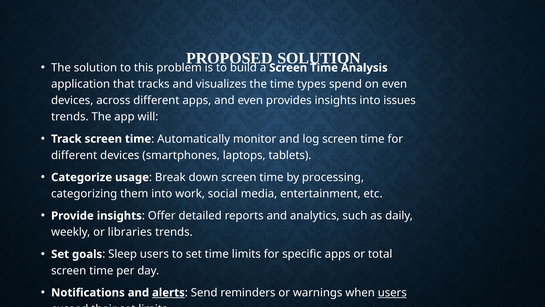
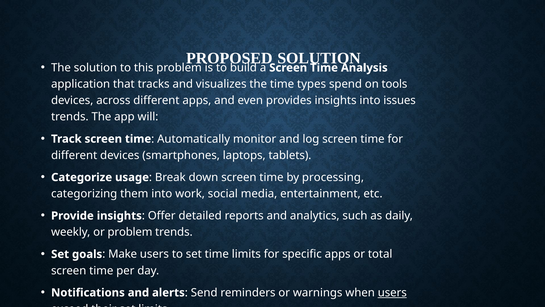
on even: even -> tools (394, 84)
or libraries: libraries -> problem (130, 232)
Sleep: Sleep -> Make (123, 254)
alerts underline: present -> none (168, 292)
